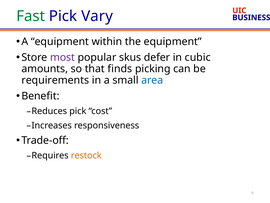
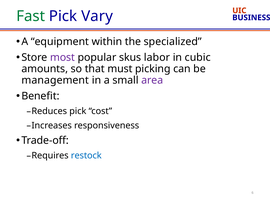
the equipment: equipment -> specialized (173, 41)
defer: defer -> labor (157, 57)
finds: finds -> must (120, 69)
requirements: requirements -> management (55, 80)
area colour: blue -> purple (152, 80)
restock colour: orange -> blue (86, 155)
